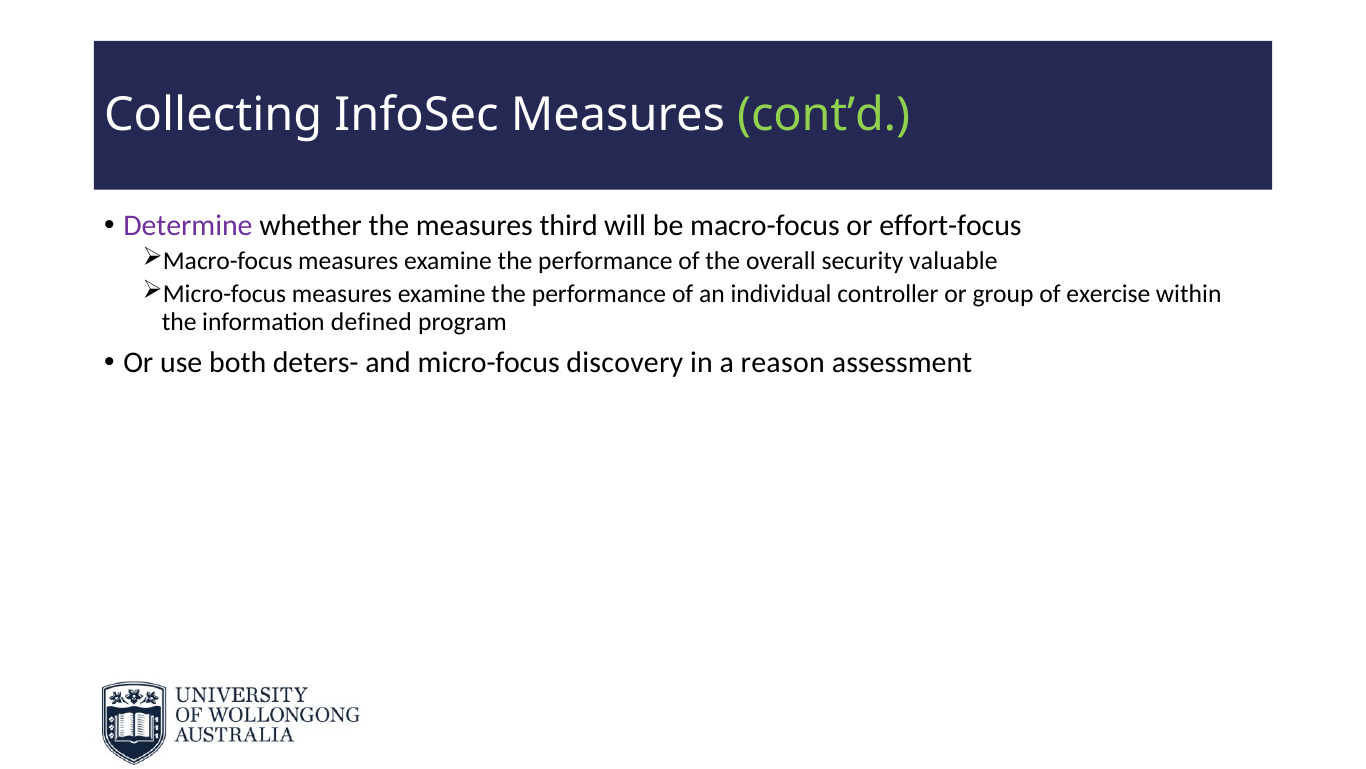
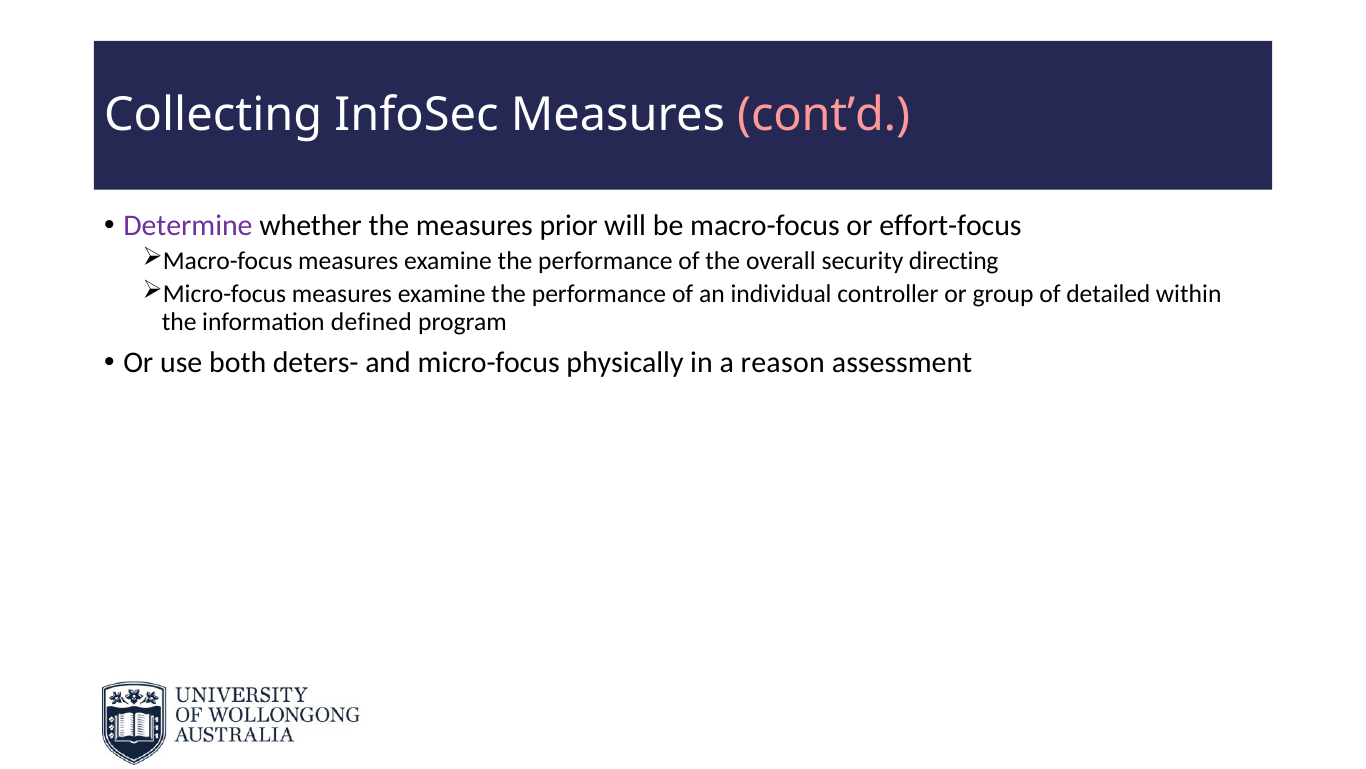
cont’d colour: light green -> pink (824, 115)
third: third -> prior (569, 226)
valuable: valuable -> directing (954, 261)
exercise: exercise -> detailed (1108, 294)
discovery: discovery -> physically (625, 362)
